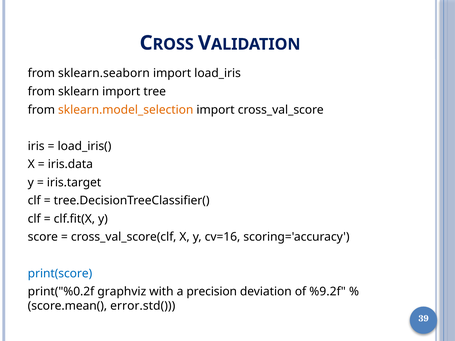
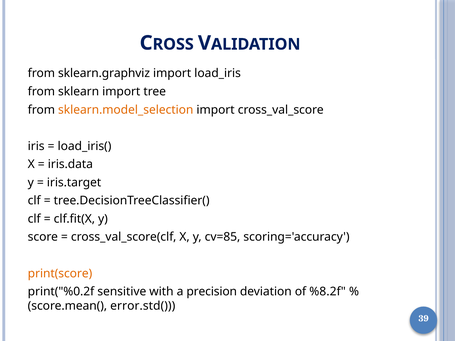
sklearn.seaborn: sklearn.seaborn -> sklearn.graphviz (104, 73)
cv=16: cv=16 -> cv=85 (223, 237)
print(score colour: blue -> orange (60, 274)
graphviz: graphviz -> sensitive (122, 292)
%9.2f: %9.2f -> %8.2f (328, 292)
